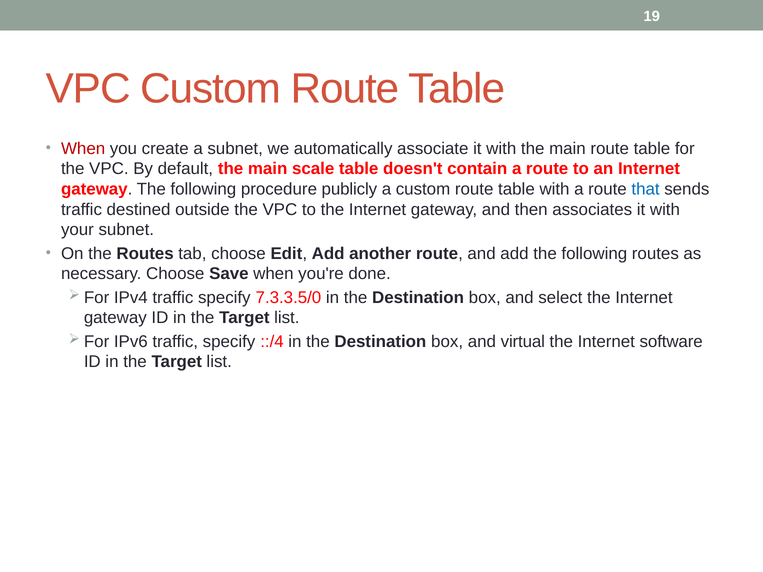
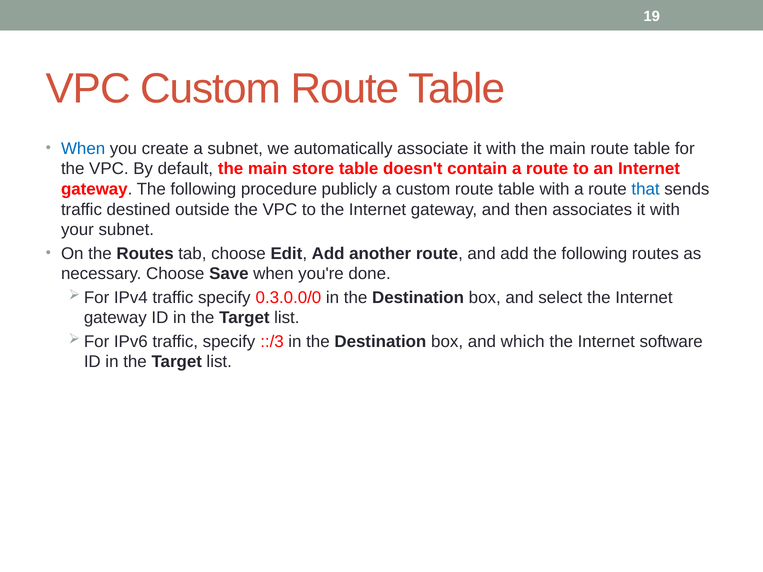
When colour: red -> blue (83, 149)
scale: scale -> store (313, 169)
7.3.3.5/0: 7.3.3.5/0 -> 0.3.0.0/0 (288, 298)
::/4: ::/4 -> ::/3 (272, 342)
virtual: virtual -> which (523, 342)
